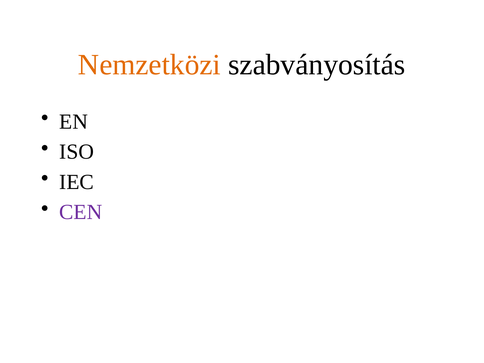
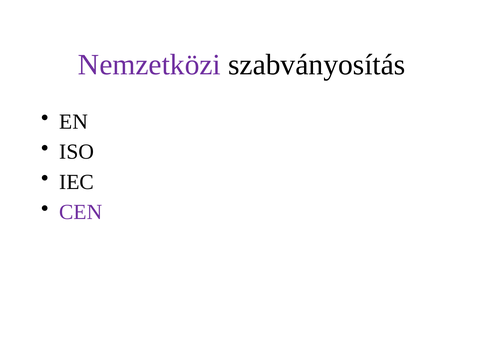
Nemzetközi colour: orange -> purple (149, 65)
